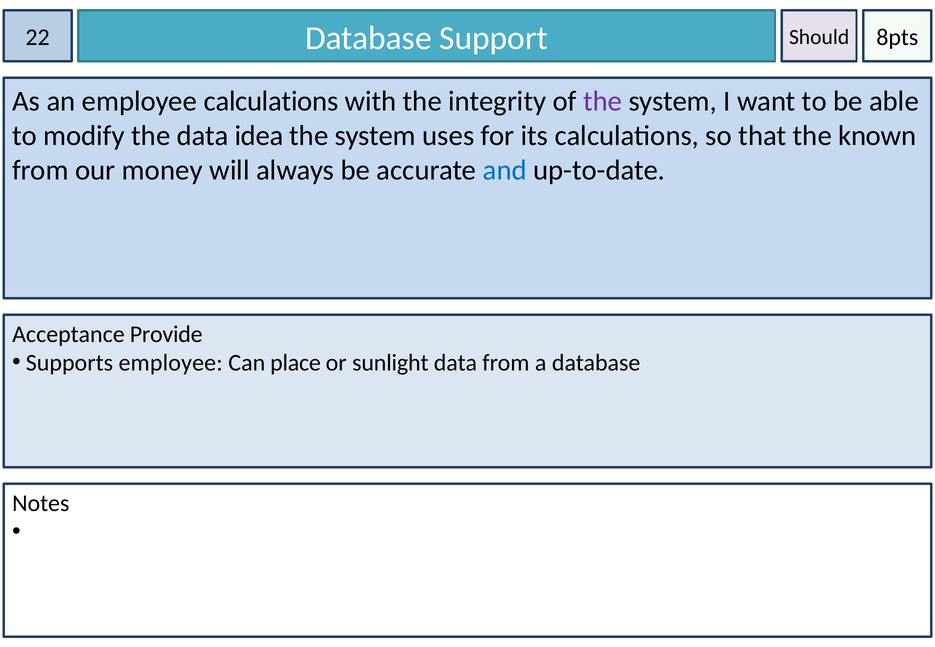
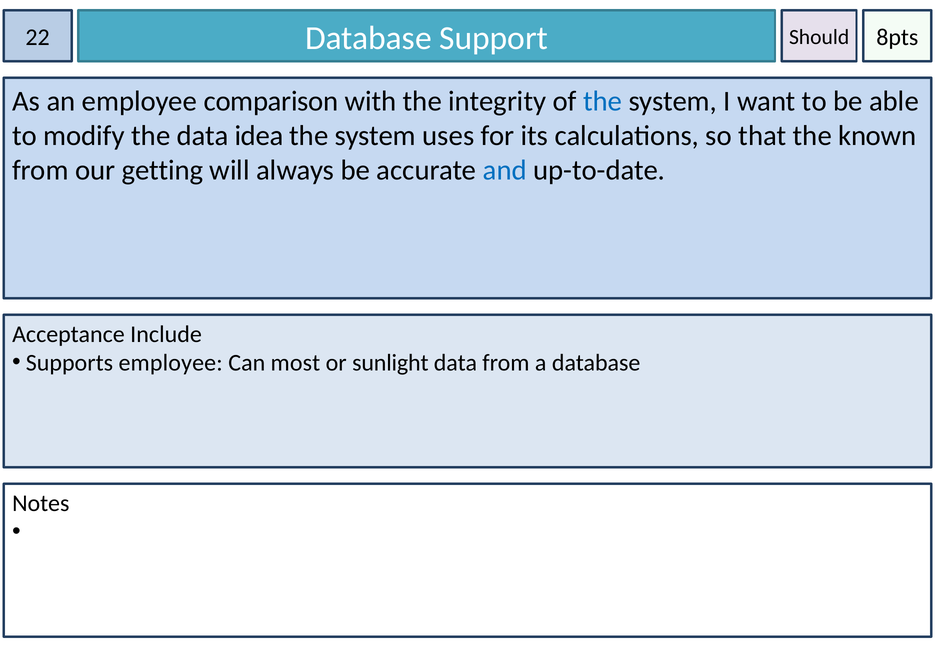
employee calculations: calculations -> comparison (271, 101)
the colour: purple -> blue (603, 101)
money: money -> getting (162, 170)
Provide: Provide -> Include (166, 334)
place: place -> most (295, 363)
